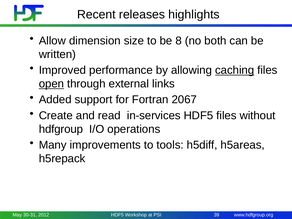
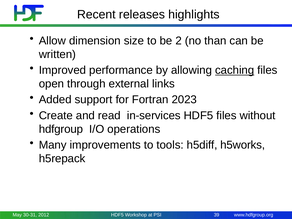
8: 8 -> 2 (179, 41)
both: both -> than (215, 41)
open underline: present -> none (51, 84)
2067: 2067 -> 2023 (184, 100)
h5areas: h5areas -> h5works (243, 145)
